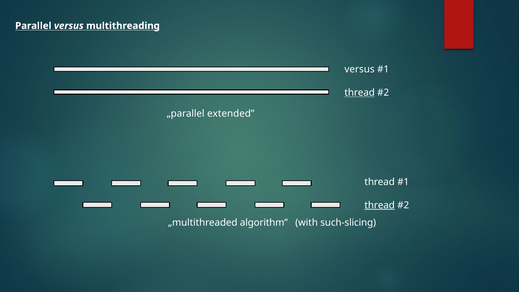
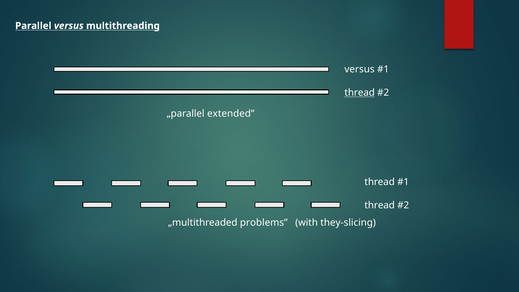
thread underline: present -> none (380, 205)
algorithm: algorithm -> problems (264, 223)
such-slicing: such-slicing -> they-slicing (348, 223)
